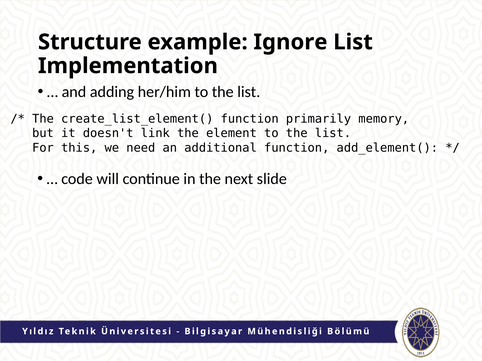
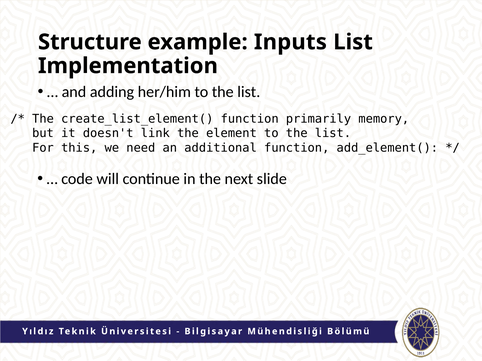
Ignore: Ignore -> Inputs (290, 42)
